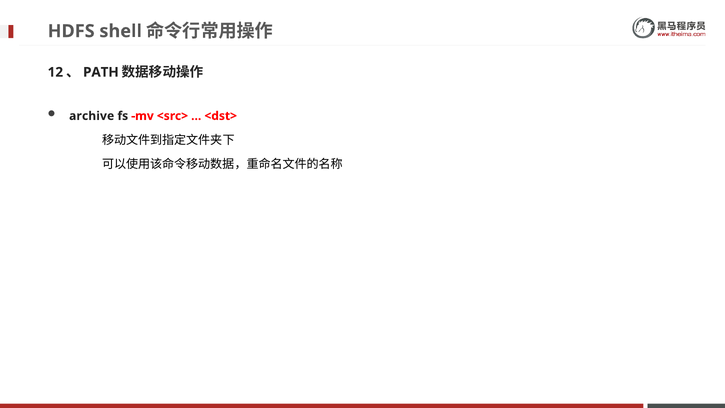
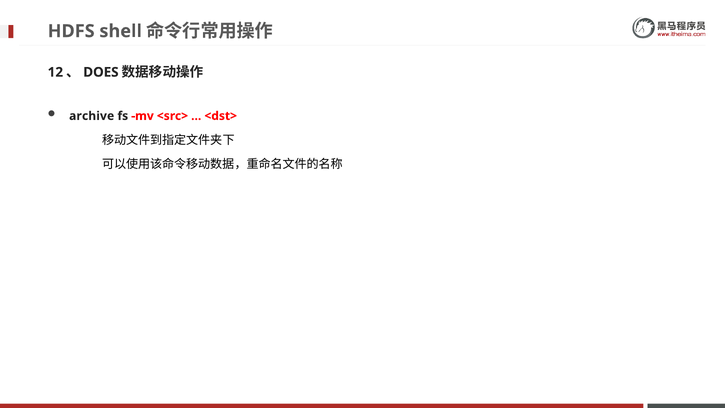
PATH: PATH -> DOES (101, 72)
